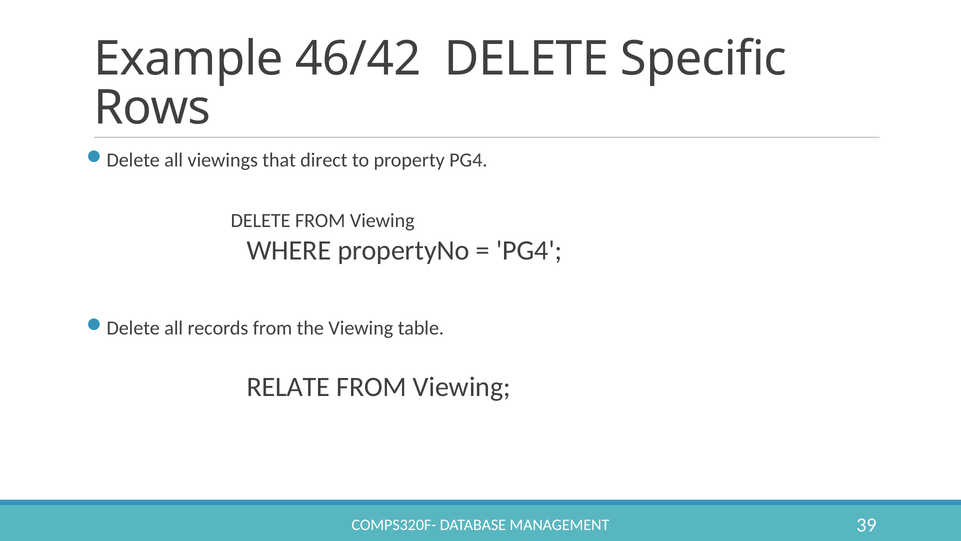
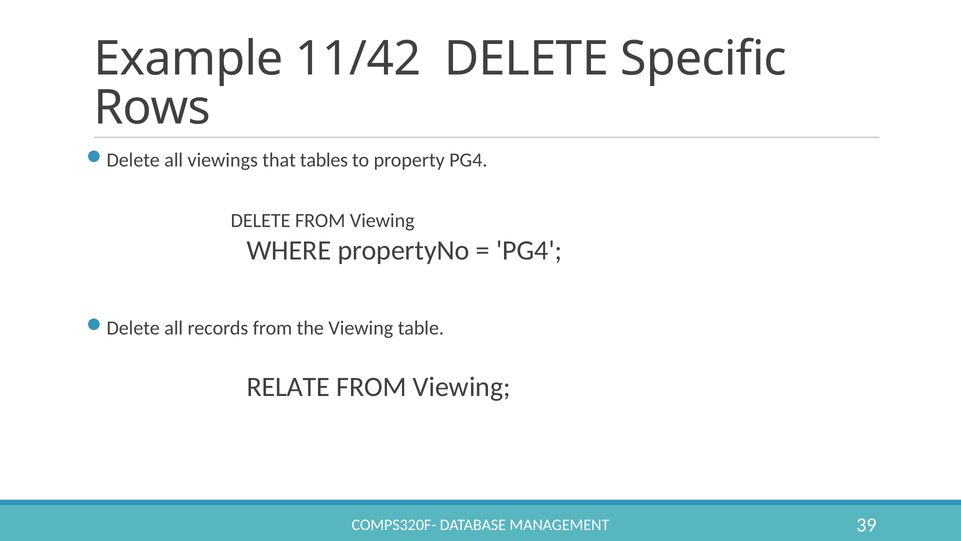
46/42: 46/42 -> 11/42 (358, 59)
direct: direct -> tables (324, 160)
